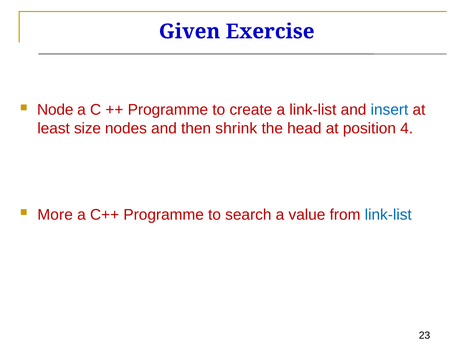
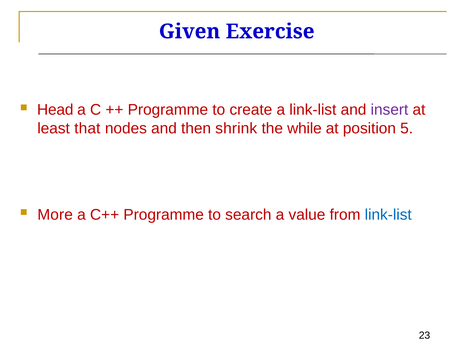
Node: Node -> Head (55, 110)
insert colour: blue -> purple (389, 110)
size: size -> that (87, 128)
head: head -> while (304, 128)
4: 4 -> 5 (407, 128)
